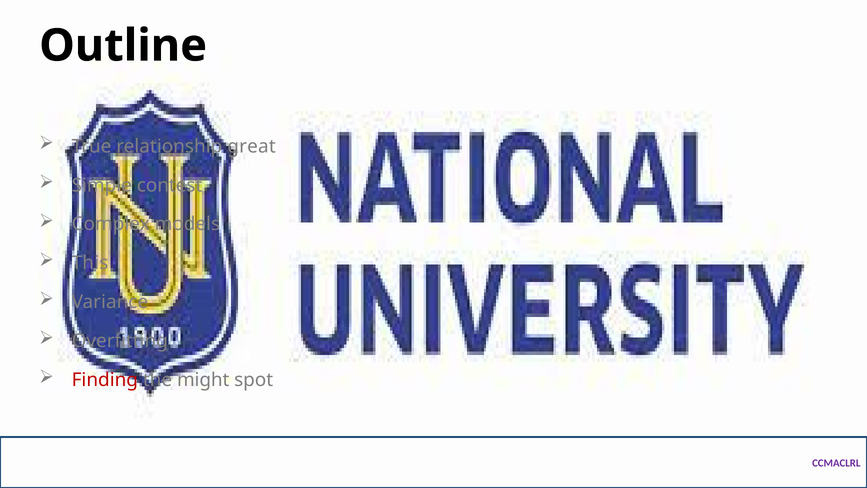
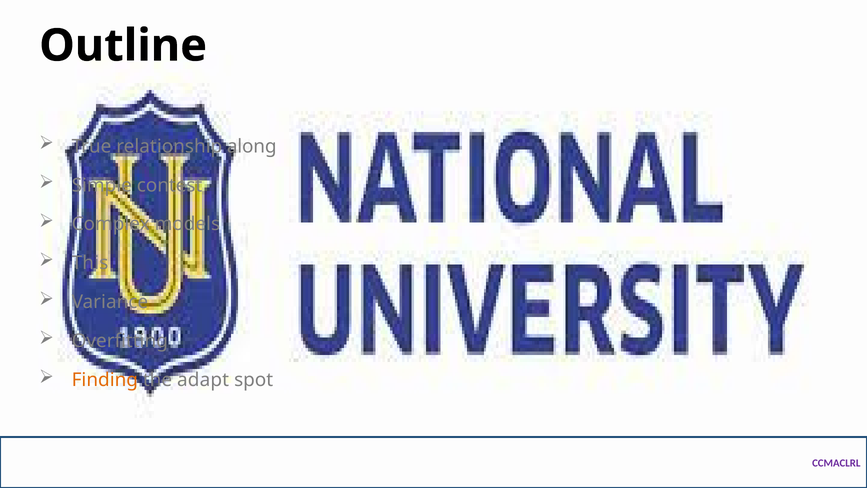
great: great -> along (252, 146)
Finding colour: red -> orange (105, 380)
might: might -> adapt (203, 380)
